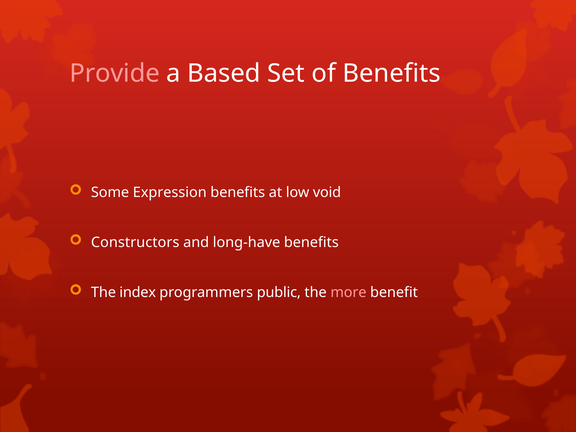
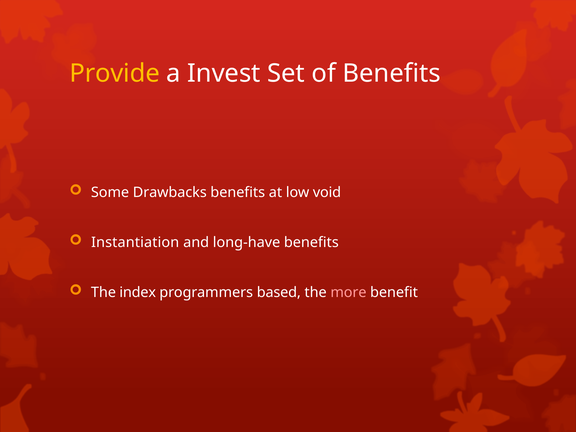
Provide colour: pink -> yellow (115, 73)
Based: Based -> Invest (224, 73)
Expression: Expression -> Drawbacks (170, 192)
Constructors: Constructors -> Instantiation (135, 242)
public: public -> based (279, 292)
